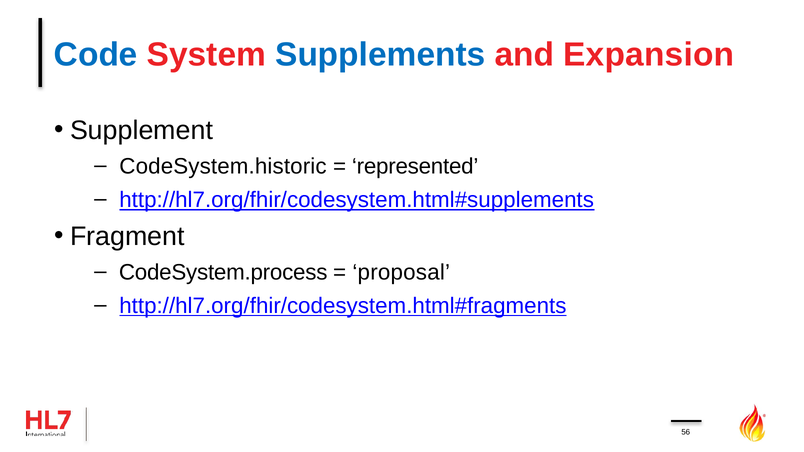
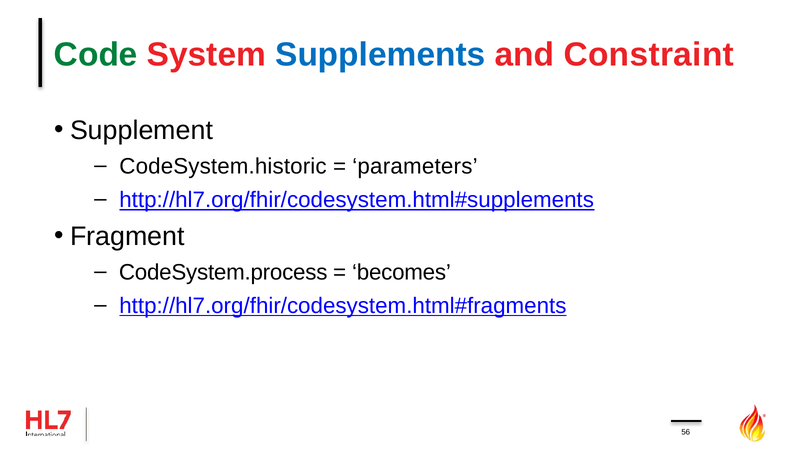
Code colour: blue -> green (96, 55)
Expansion: Expansion -> Constraint (649, 55)
represented: represented -> parameters (415, 166)
proposal: proposal -> becomes (401, 272)
